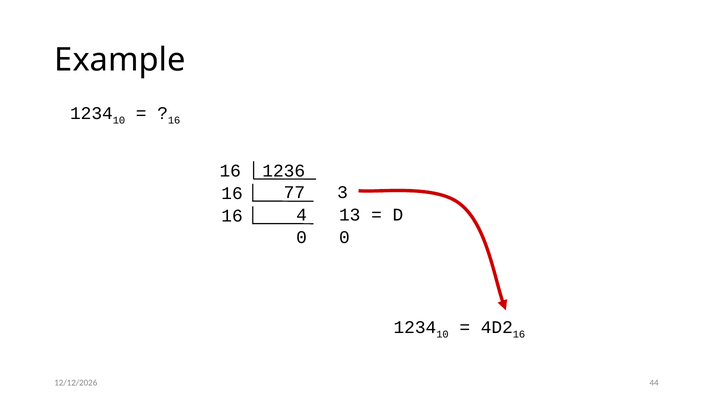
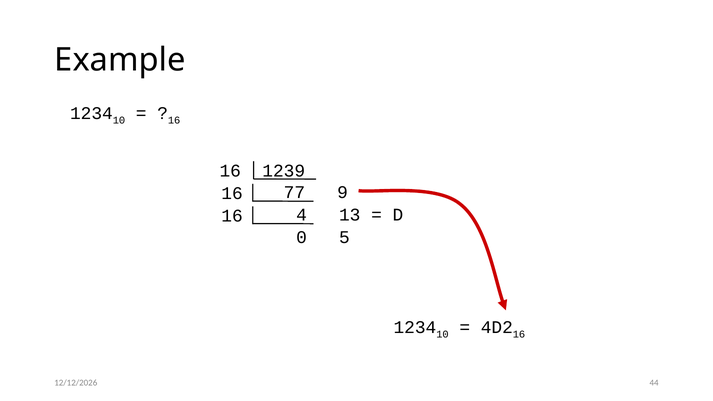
1236: 1236 -> 1239 (284, 171)
3: 3 -> 9 (343, 192)
0 0: 0 -> 5 (344, 237)
